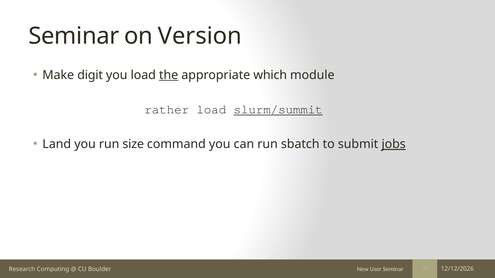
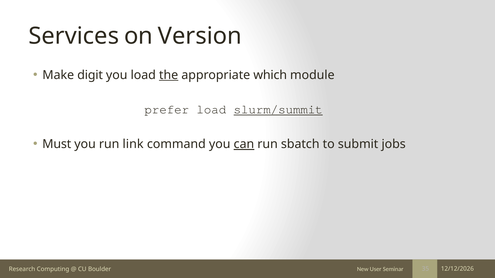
Seminar: Seminar -> Services (74, 36)
rather: rather -> prefer (167, 110)
Land: Land -> Must (57, 144)
size: size -> link (133, 144)
can underline: none -> present (244, 144)
jobs underline: present -> none (394, 144)
